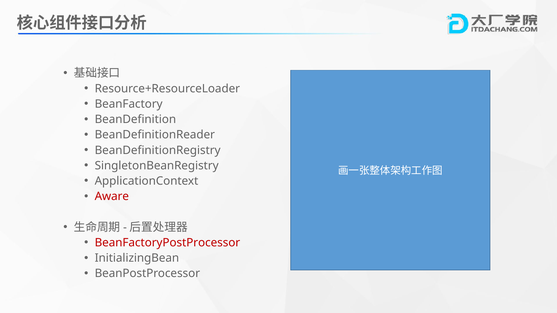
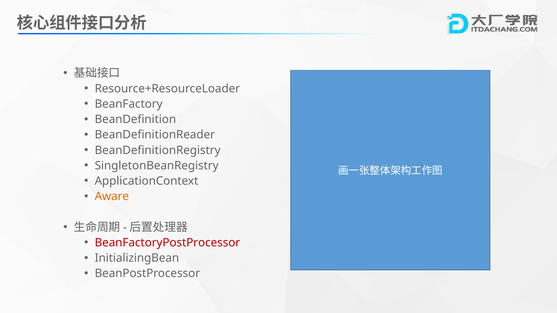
Aware colour: red -> orange (112, 197)
